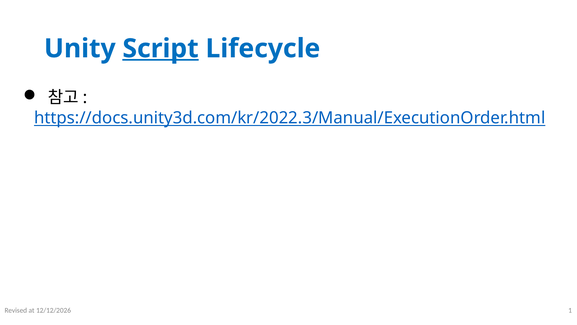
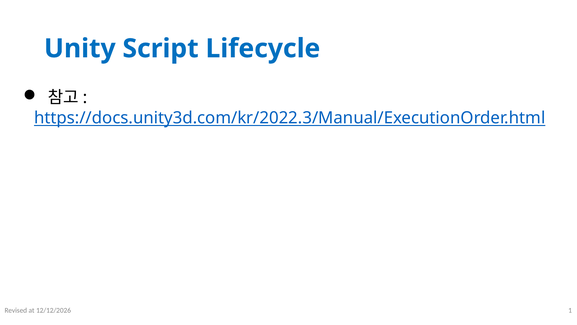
Script underline: present -> none (161, 48)
